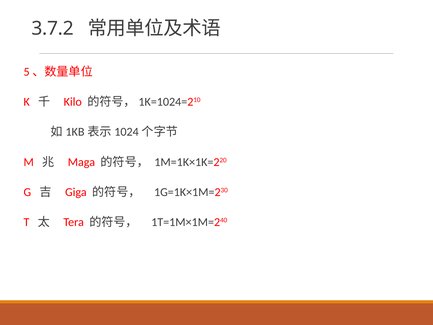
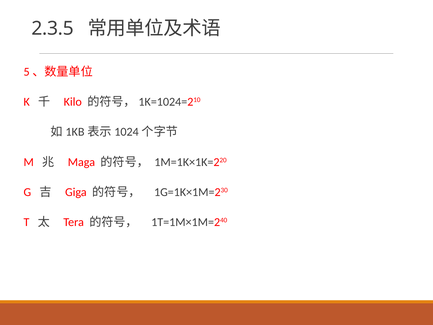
3.7.2: 3.7.2 -> 2.3.5 (53, 28)
